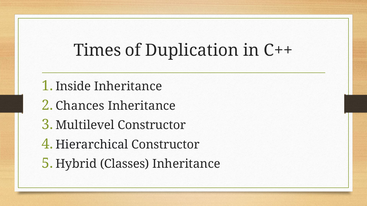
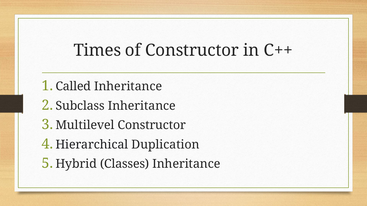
of Duplication: Duplication -> Constructor (192, 50)
Inside: Inside -> Called (73, 87)
Chances: Chances -> Subclass (80, 106)
Hierarchical Constructor: Constructor -> Duplication (165, 145)
